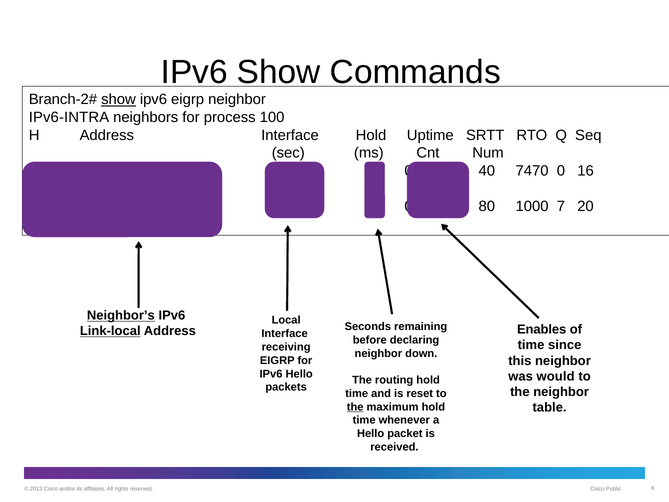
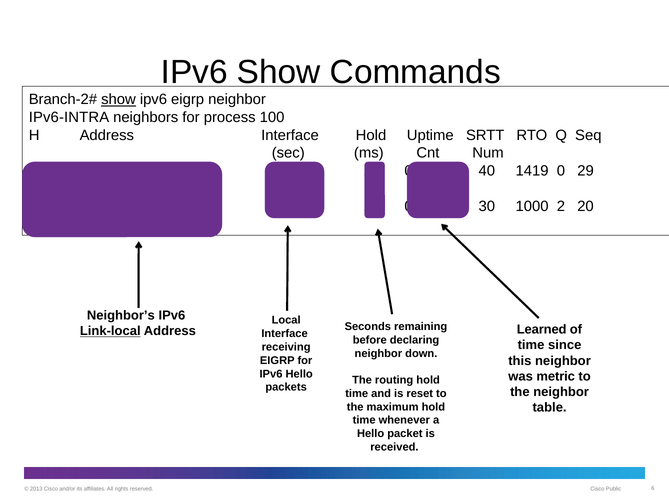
7470: 7470 -> 1419 (532, 171)
16: 16 -> 29 (586, 171)
80: 80 -> 30 (487, 206)
7: 7 -> 2 (561, 206)
Neighbor’s underline: present -> none (121, 315)
Enables: Enables -> Learned (542, 329)
would: would -> metric (556, 376)
the underline: present -> none (355, 407)
